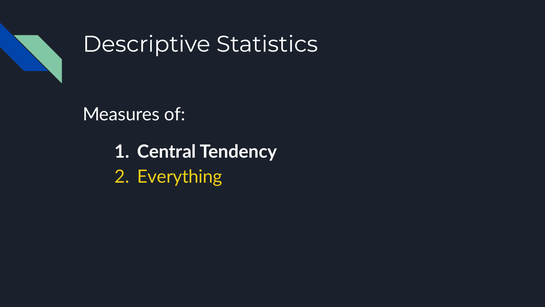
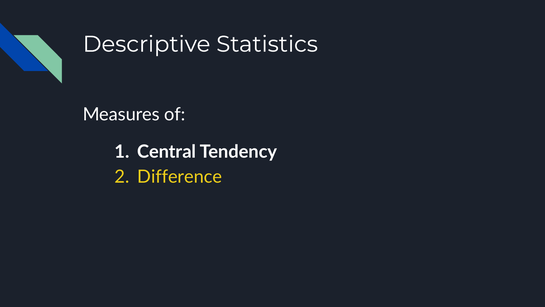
Everything: Everything -> Difference (180, 177)
